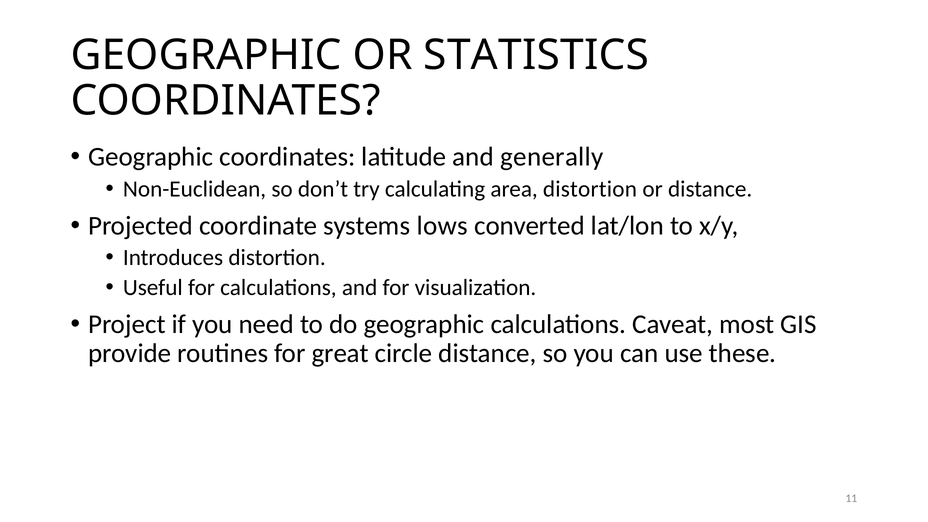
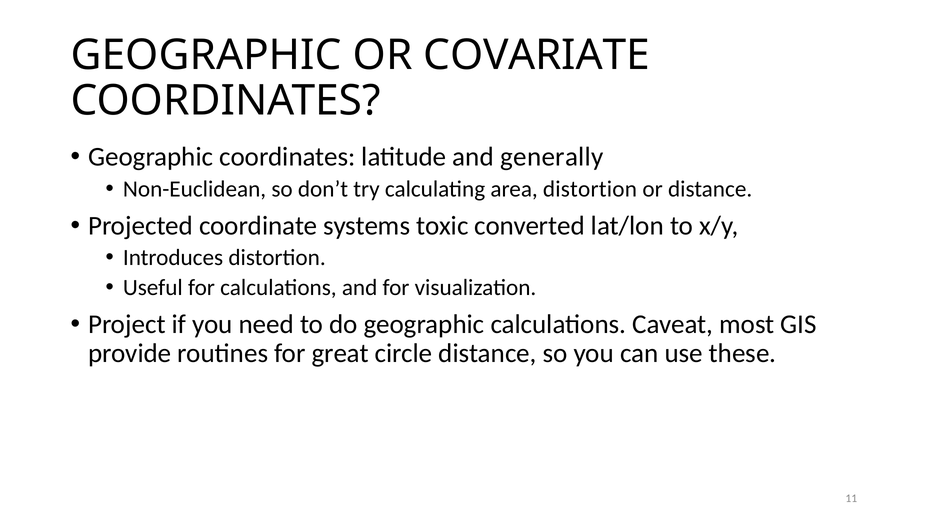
STATISTICS: STATISTICS -> COVARIATE (537, 55)
lows: lows -> toxic (442, 226)
